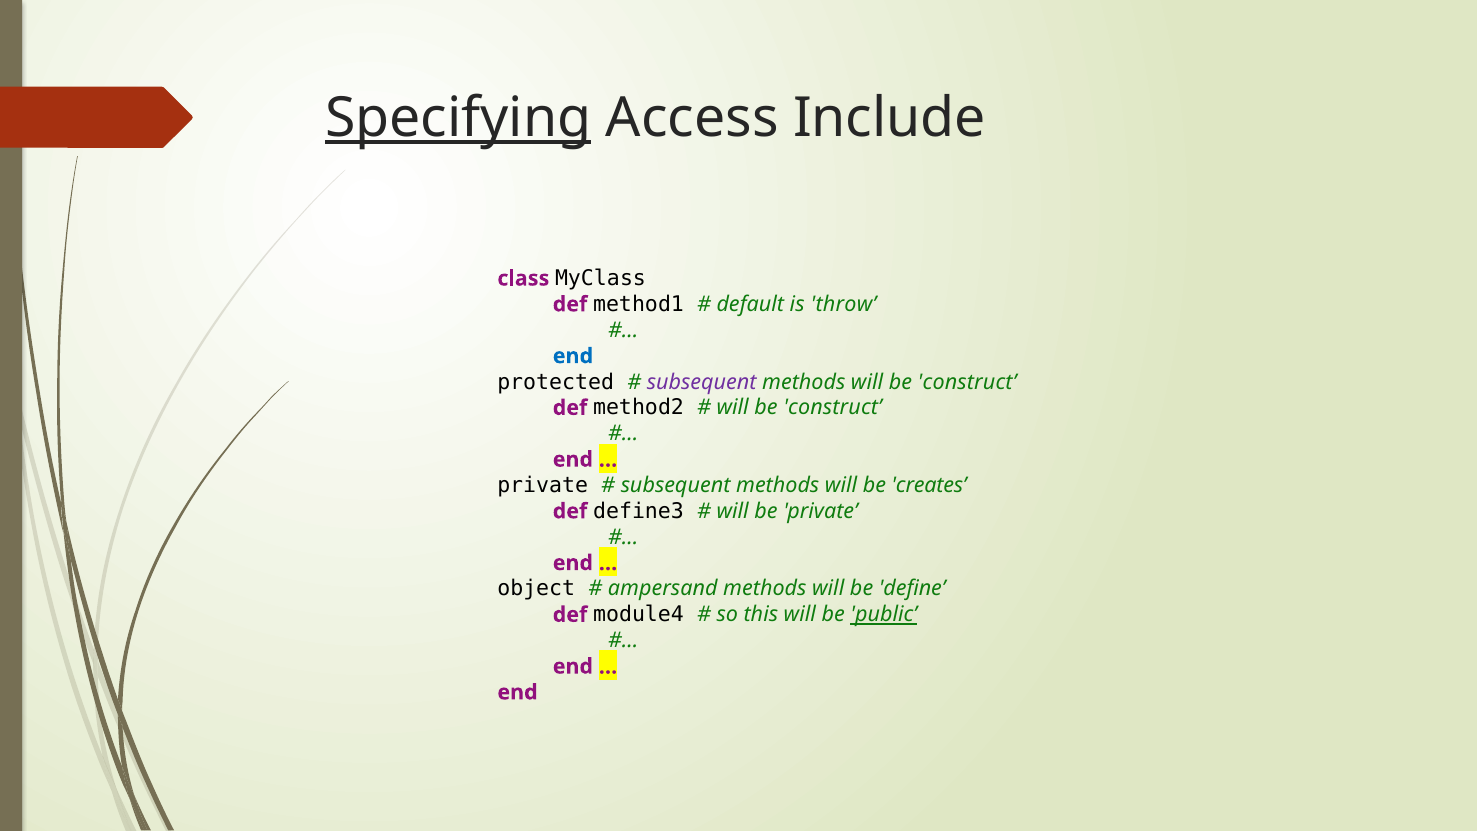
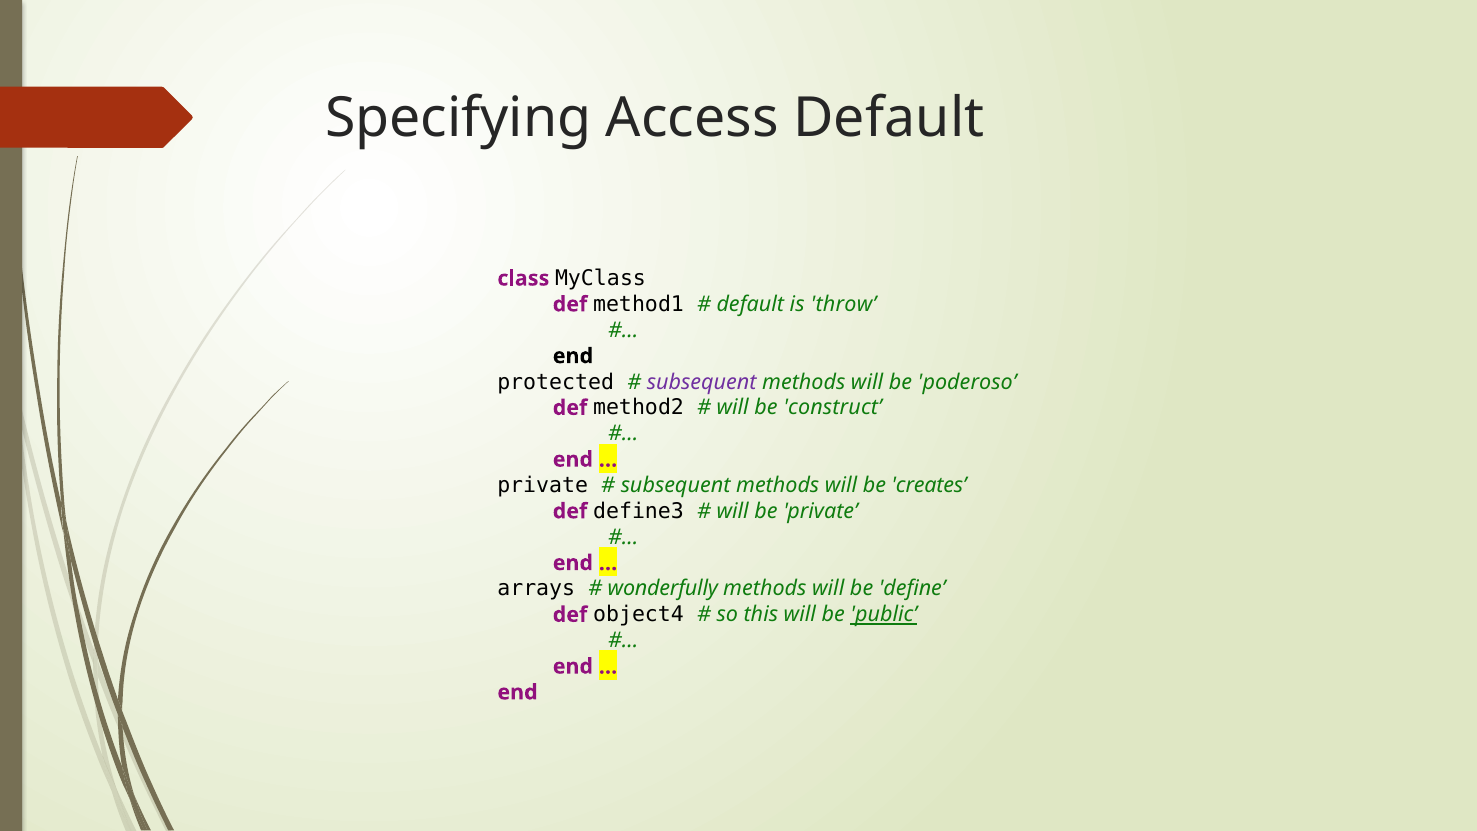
Specifying underline: present -> none (458, 118)
Access Include: Include -> Default (889, 118)
end colour: blue -> black (573, 356)
methods will be construct: construct -> poderoso (967, 382)
object: object -> arrays (536, 589)
ampersand: ampersand -> wonderfully (663, 589)
module4: module4 -> object4 (639, 615)
